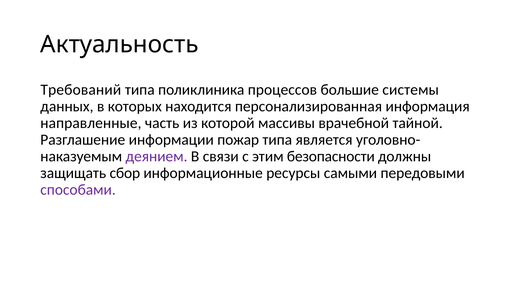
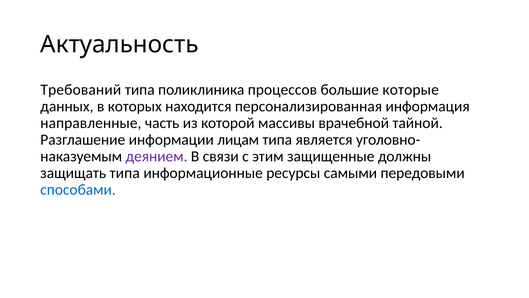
системы: системы -> которые (411, 89)
пожар: пожар -> лицам (238, 139)
безопасности: безопасности -> защищенные (331, 156)
защищать сбор: сбор -> типа (125, 173)
способами colour: purple -> blue (78, 189)
